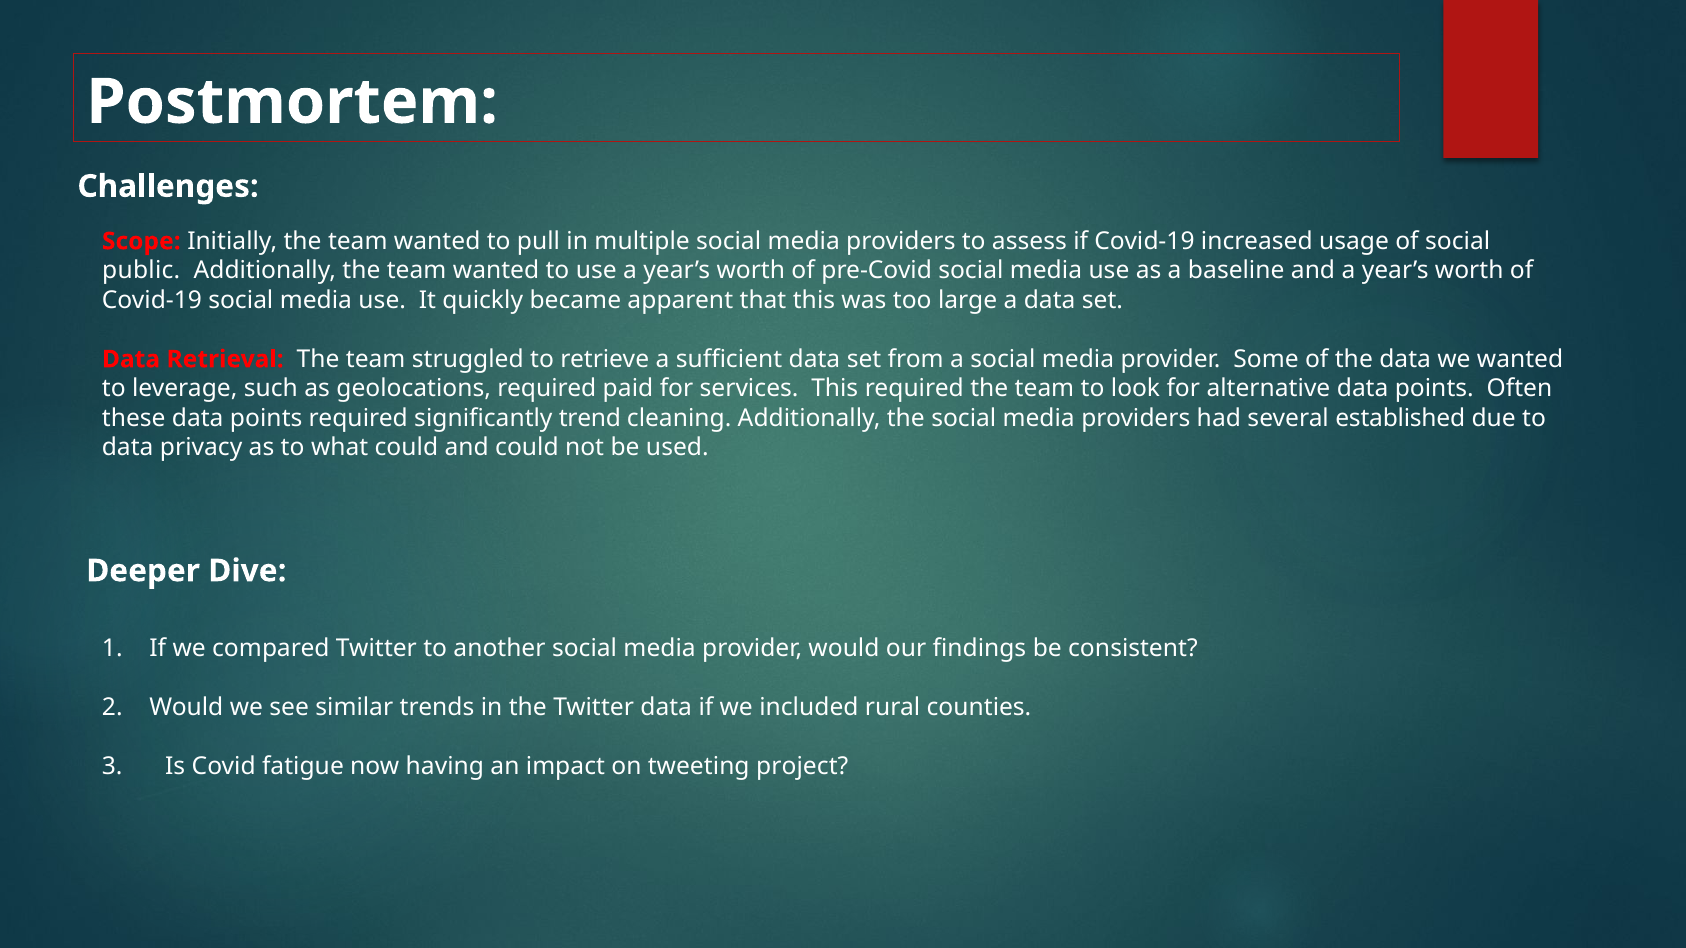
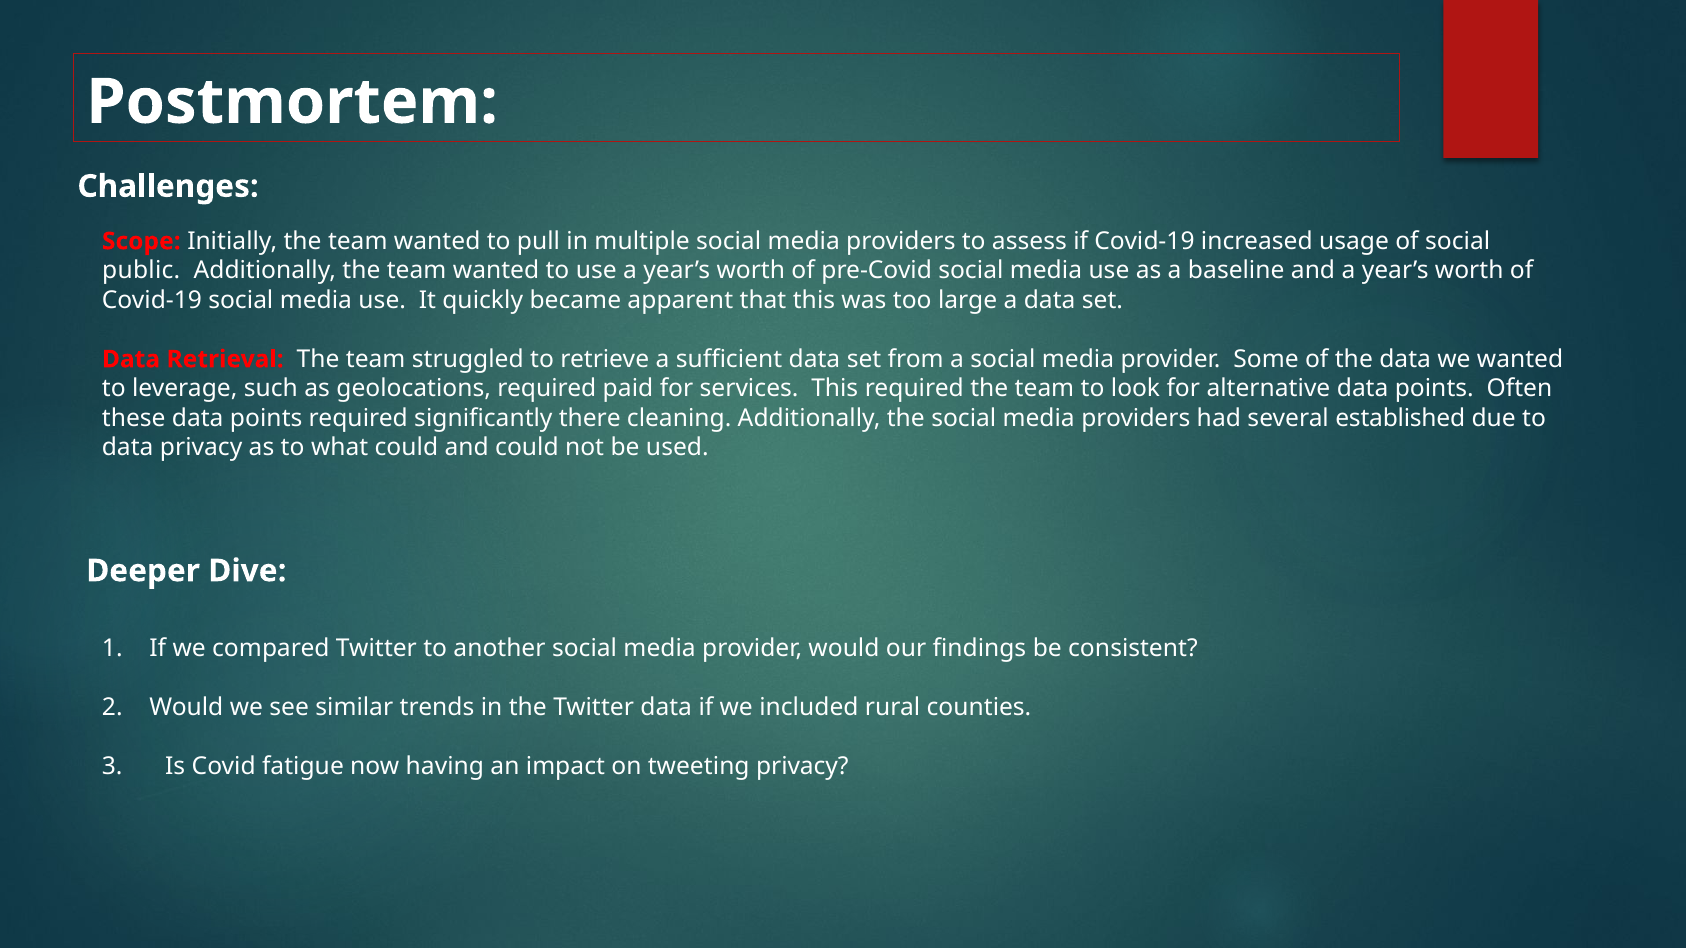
trend: trend -> there (590, 418)
tweeting project: project -> privacy (802, 766)
